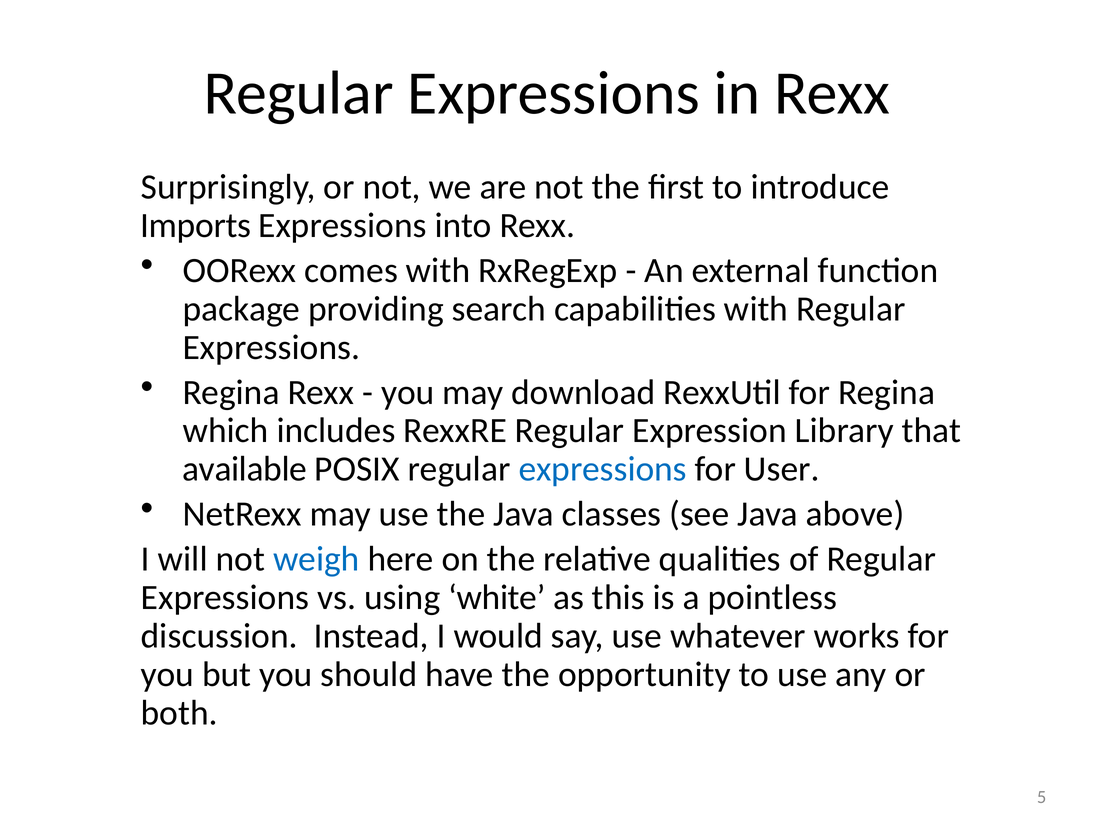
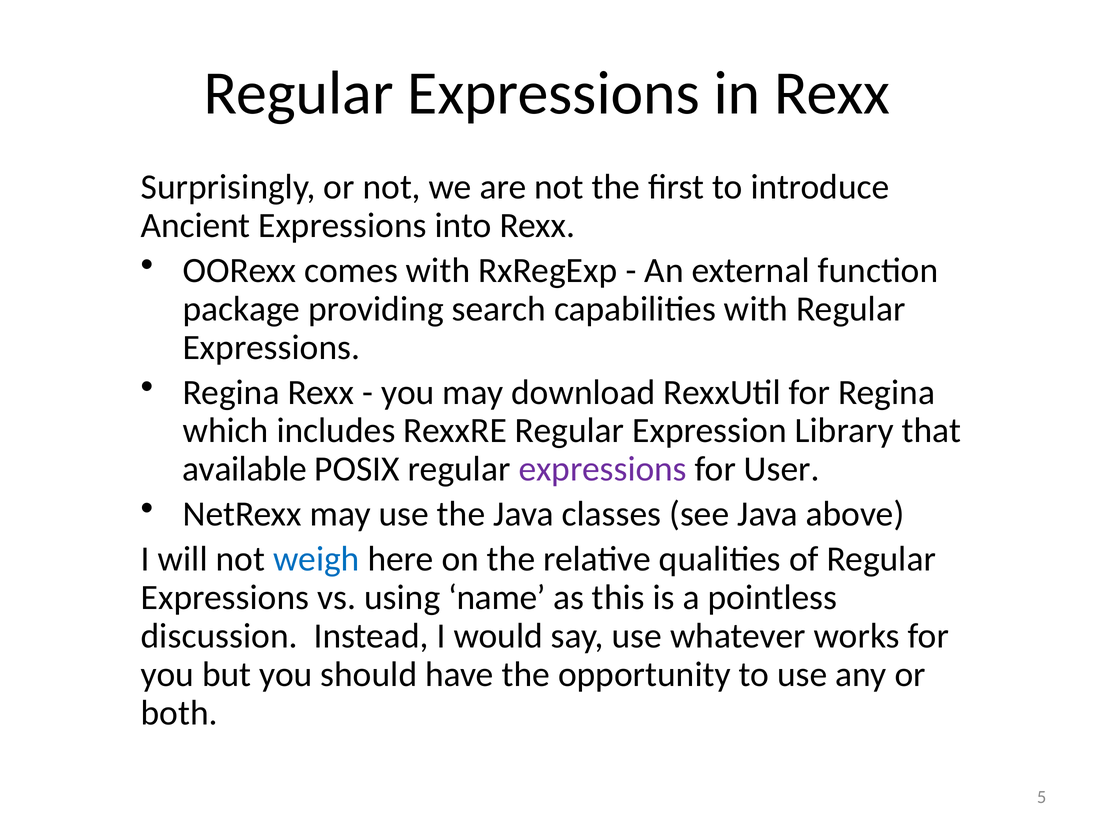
Imports: Imports -> Ancient (196, 225)
expressions colour: blue -> purple (603, 469)
white: white -> name (497, 597)
